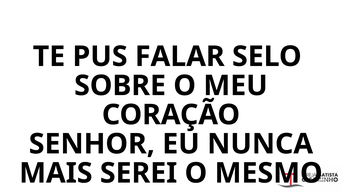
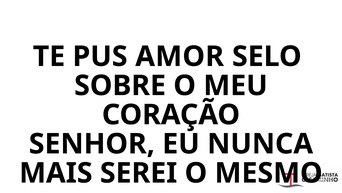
FALAR: FALAR -> AMOR (180, 56)
